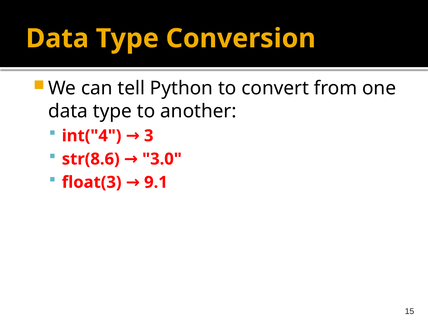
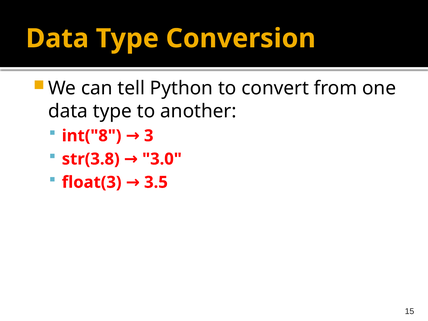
int("4: int("4 -> int("8 (92, 136)
str(8.6: str(8.6 -> str(3.8 (91, 159)
9.1: 9.1 -> 3.5 (156, 182)
